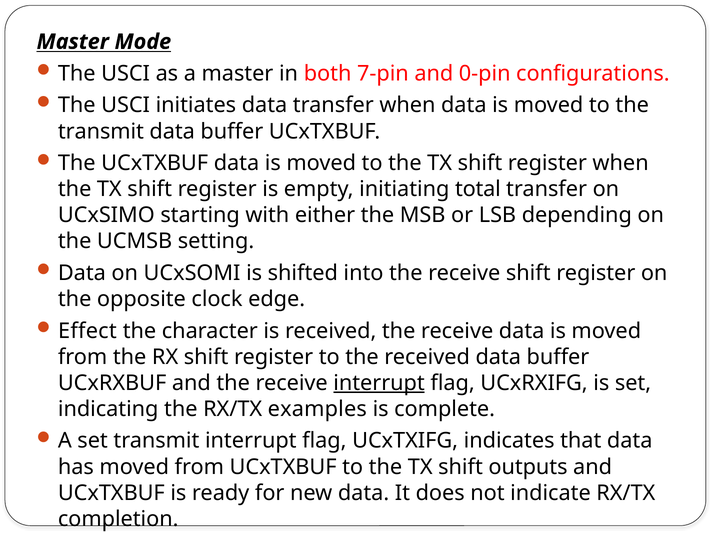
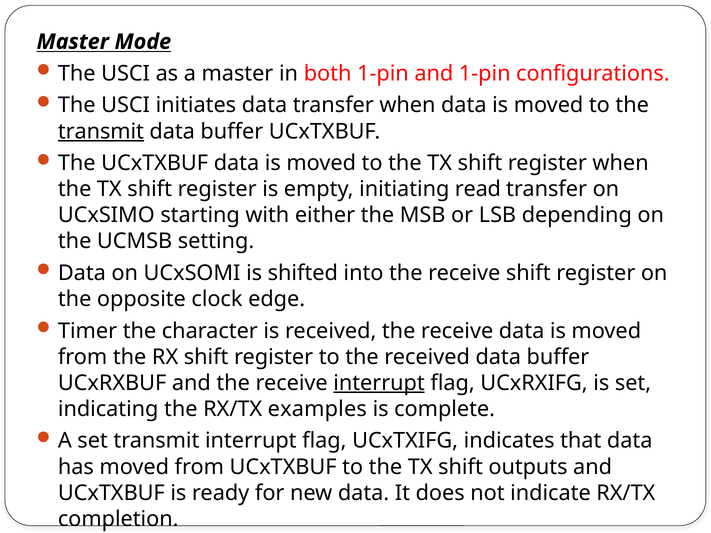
both 7-pin: 7-pin -> 1-pin (383, 74)
and 0-pin: 0-pin -> 1-pin (485, 74)
transmit underline: none -> present (101, 131)
total: total -> read (478, 189)
Effect: Effect -> Timer (88, 331)
